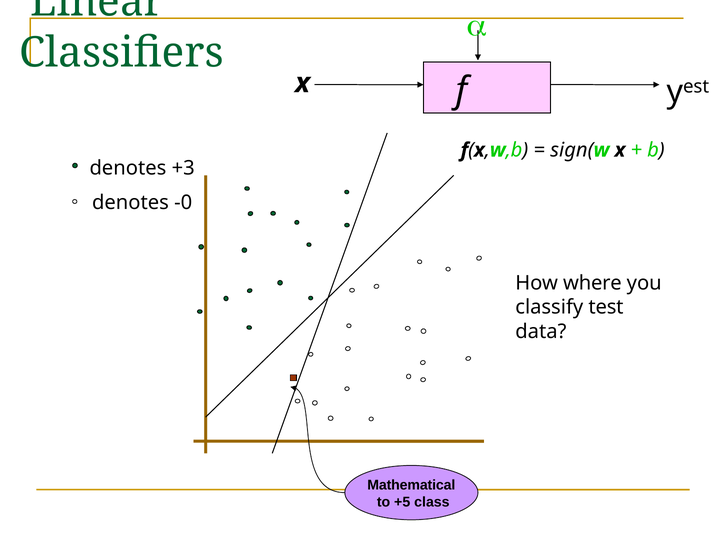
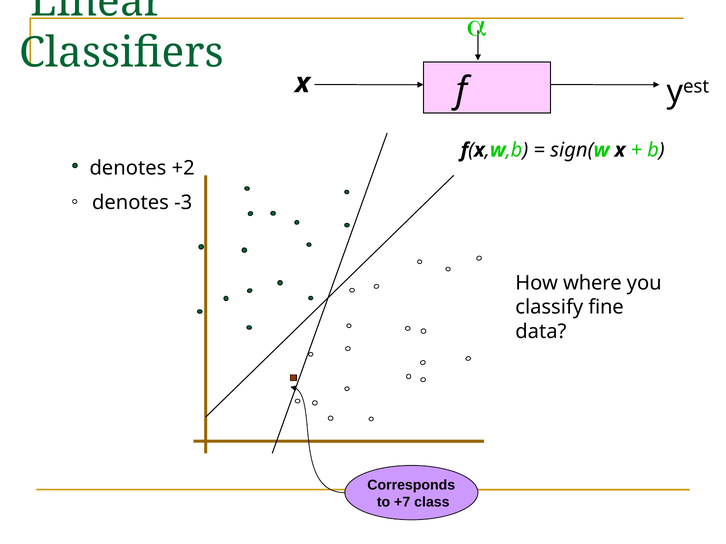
+3: +3 -> +2 (183, 168)
-0: -0 -> -3 (183, 203)
test: test -> fine (606, 307)
Mathematical: Mathematical -> Corresponds (411, 486)
+5: +5 -> +7 (402, 503)
